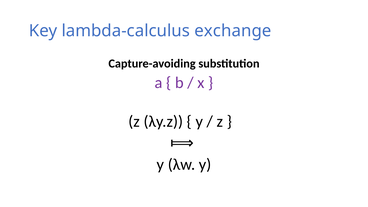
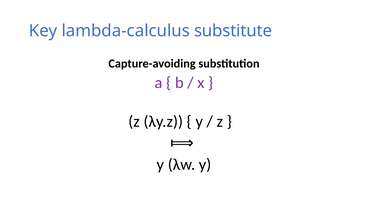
exchange: exchange -> substitute (233, 31)
